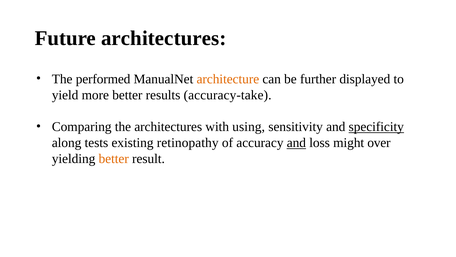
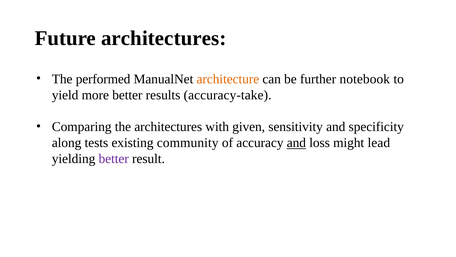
displayed: displayed -> notebook (365, 79)
using: using -> given (249, 127)
specificity underline: present -> none (376, 127)
retinopathy: retinopathy -> community (188, 143)
over: over -> lead (379, 143)
better colour: orange -> purple (114, 159)
